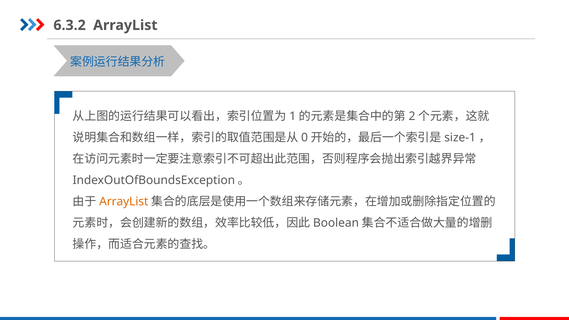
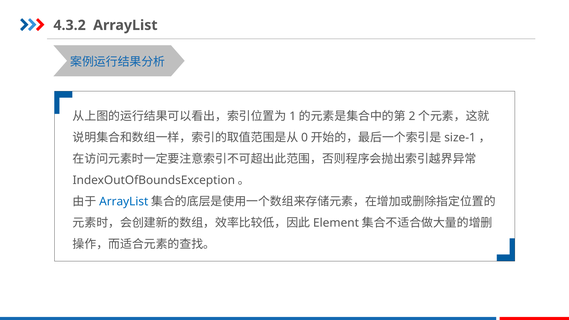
6.3.2: 6.3.2 -> 4.3.2 (70, 25)
ArrayList colour: orange -> blue (124, 202)
Boolean: Boolean -> Element (336, 223)
